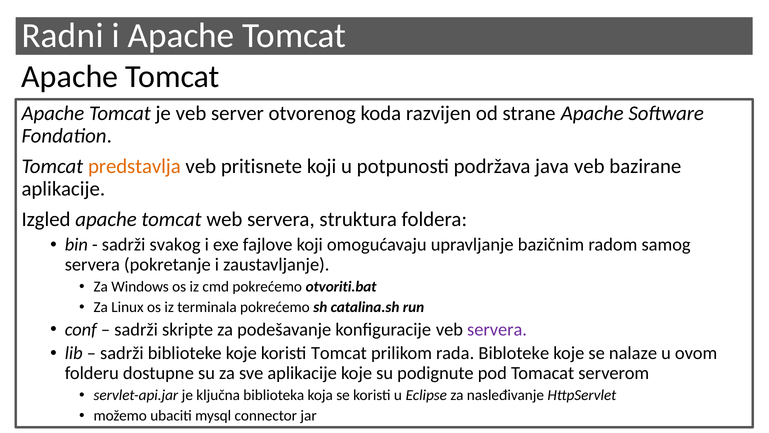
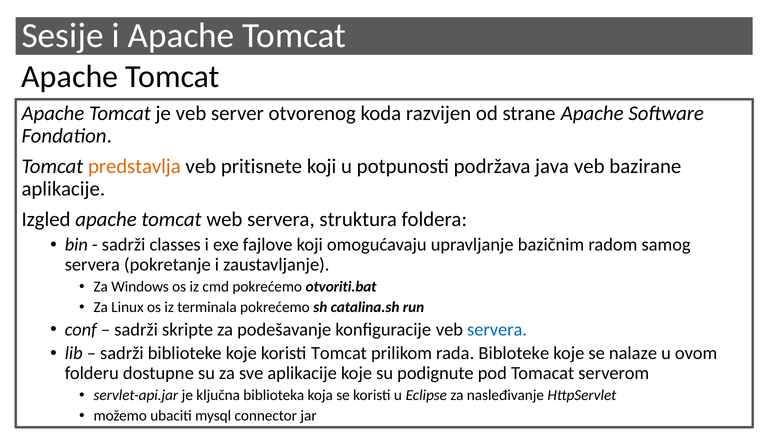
Radni: Radni -> Sesije (63, 36)
svakog: svakog -> classes (175, 244)
servera colour: purple -> blue (497, 329)
